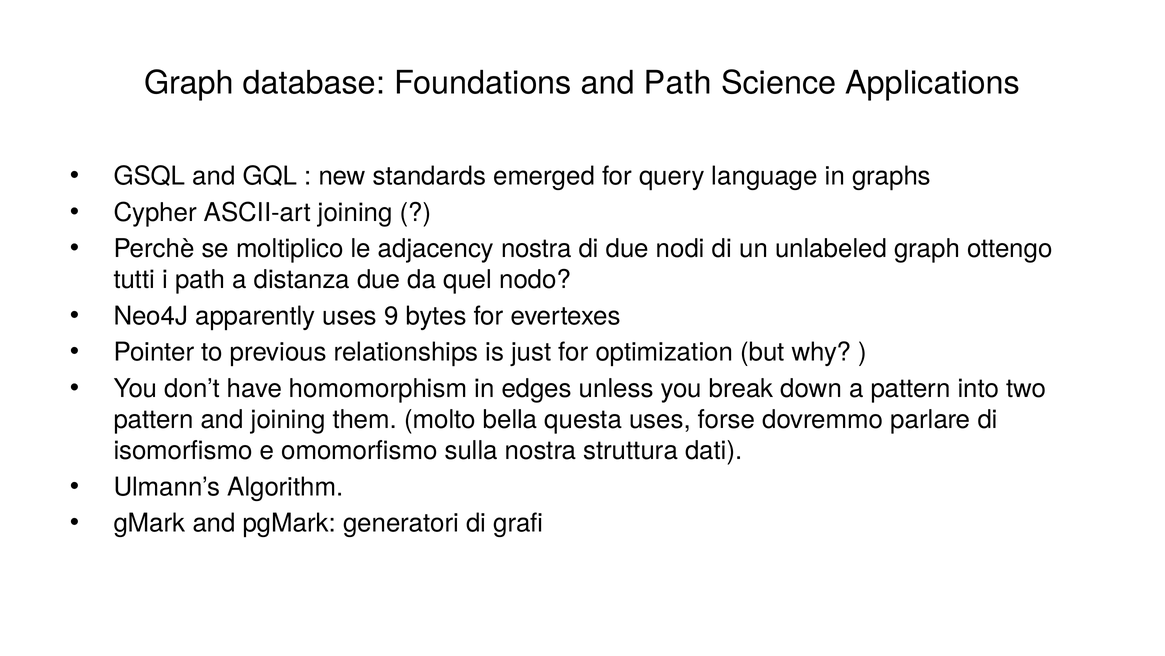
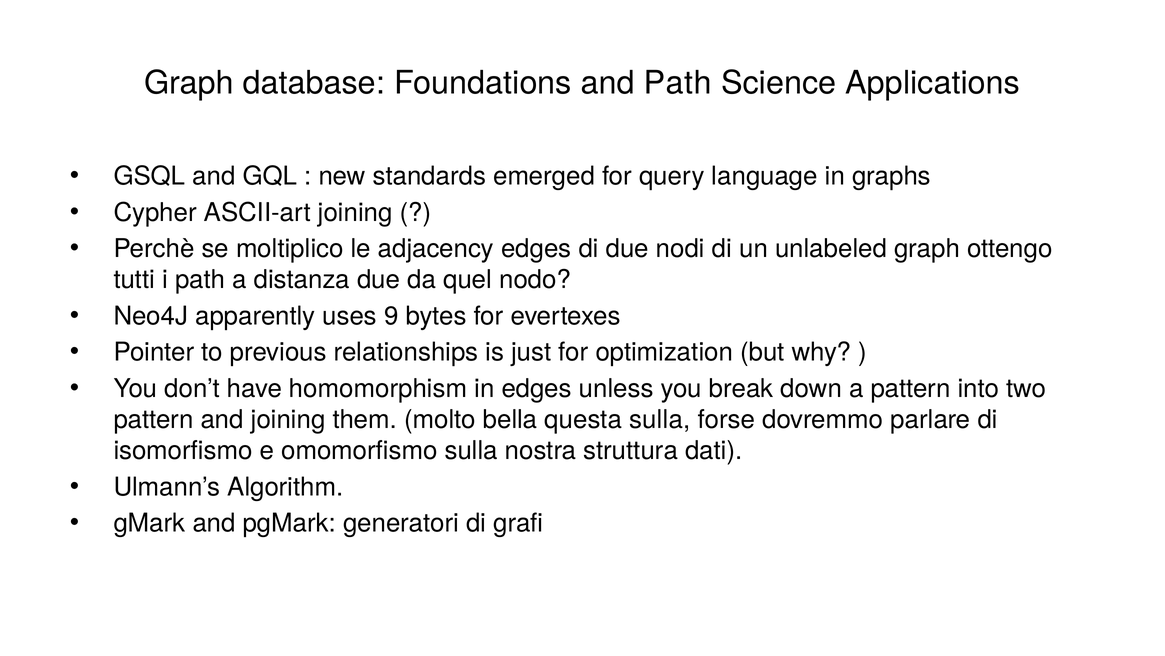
adjacency nostra: nostra -> edges (536, 249)
questa uses: uses -> sulla (660, 419)
